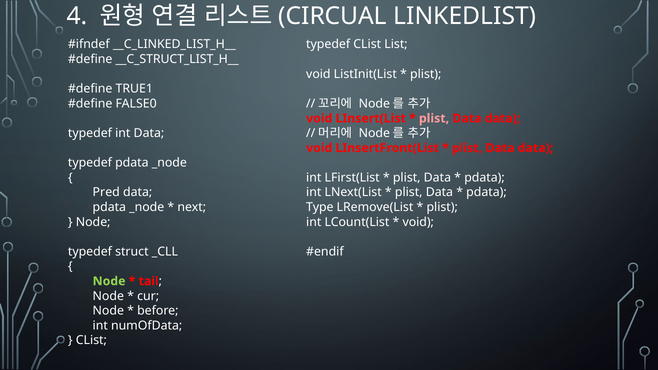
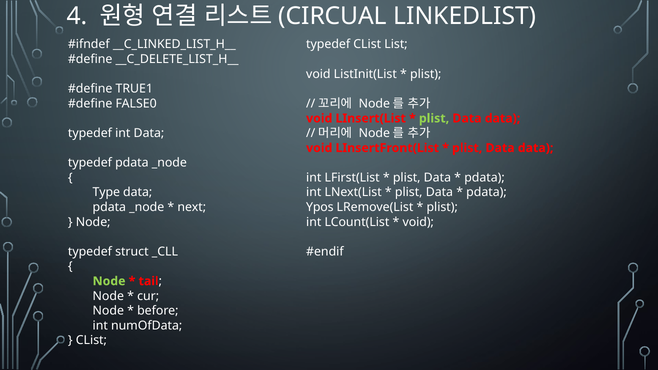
__C_STRUCT_LIST_H__: __C_STRUCT_LIST_H__ -> __C_DELETE_LIST_H__ (177, 59)
plist colour: pink -> light green (434, 118)
Pred: Pred -> Type (106, 192)
Type: Type -> Ypos (320, 207)
